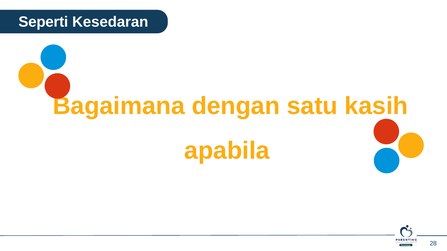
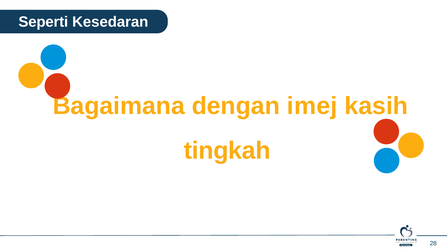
satu: satu -> imej (312, 106)
apabila: apabila -> tingkah (227, 151)
